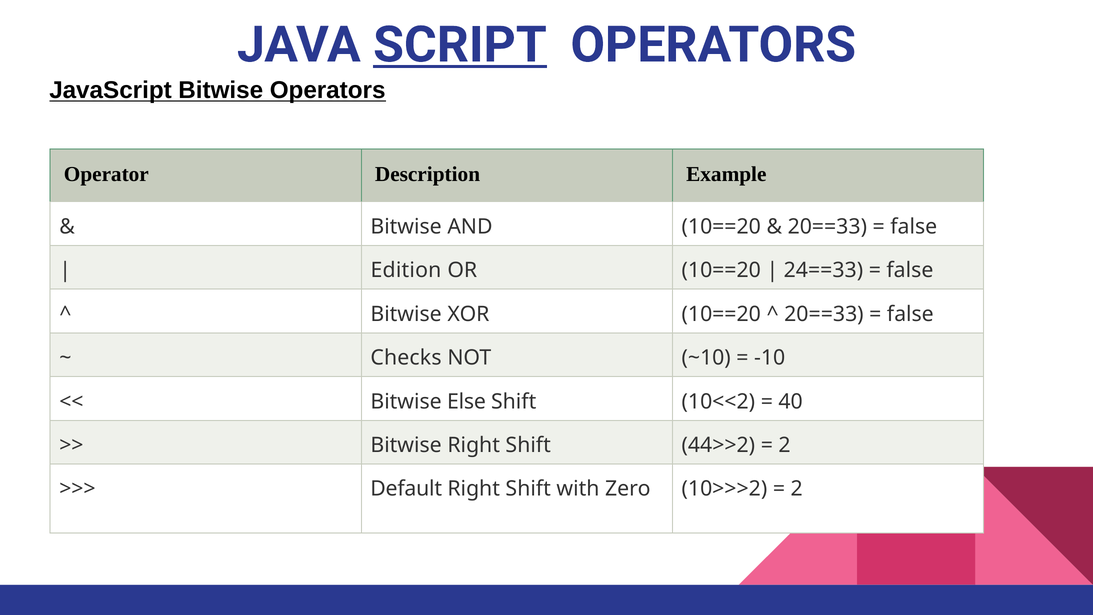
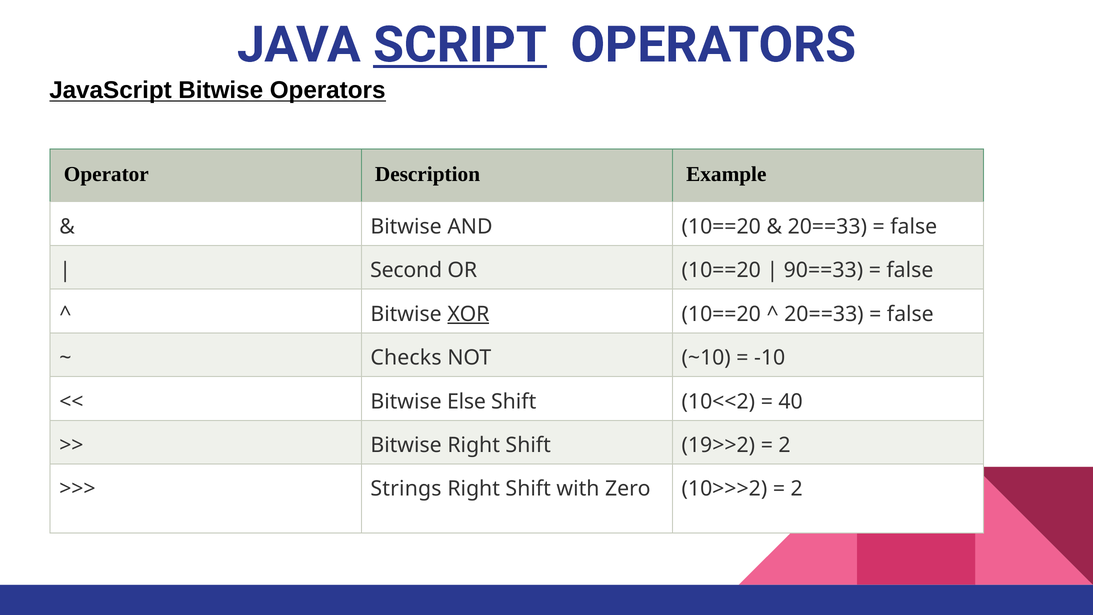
Edition: Edition -> Second (406, 270)
24==33: 24==33 -> 90==33 (823, 270)
XOR underline: none -> present (468, 314)
44>>2: 44>>2 -> 19>>2 (718, 445)
Default: Default -> Strings (406, 489)
